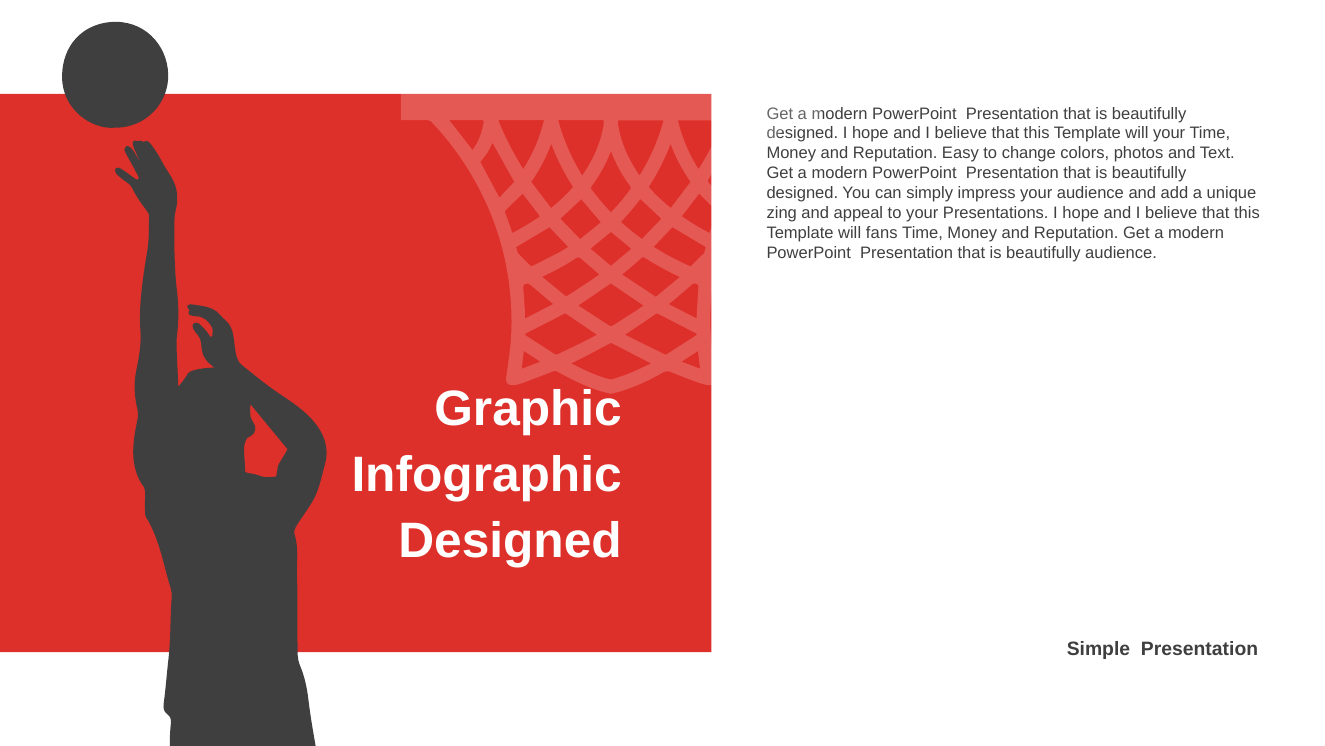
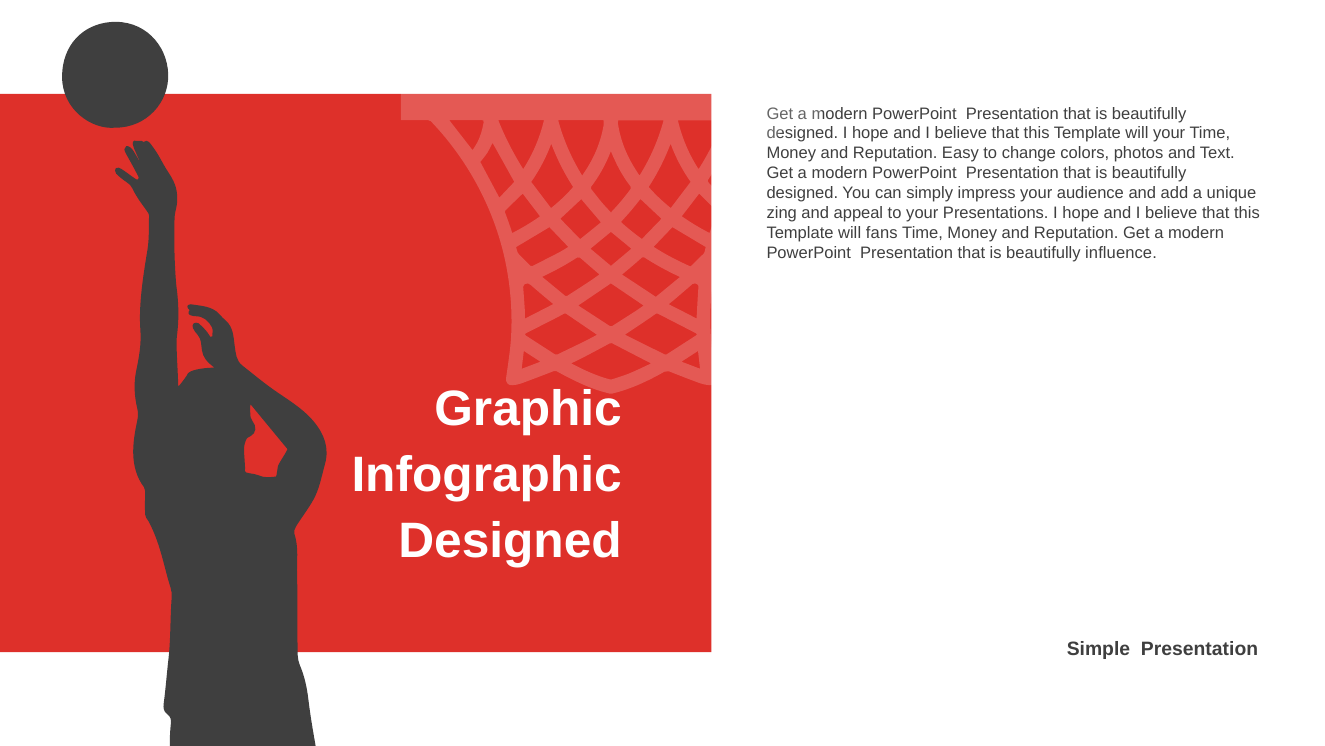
beautifully audience: audience -> influence (1121, 253)
